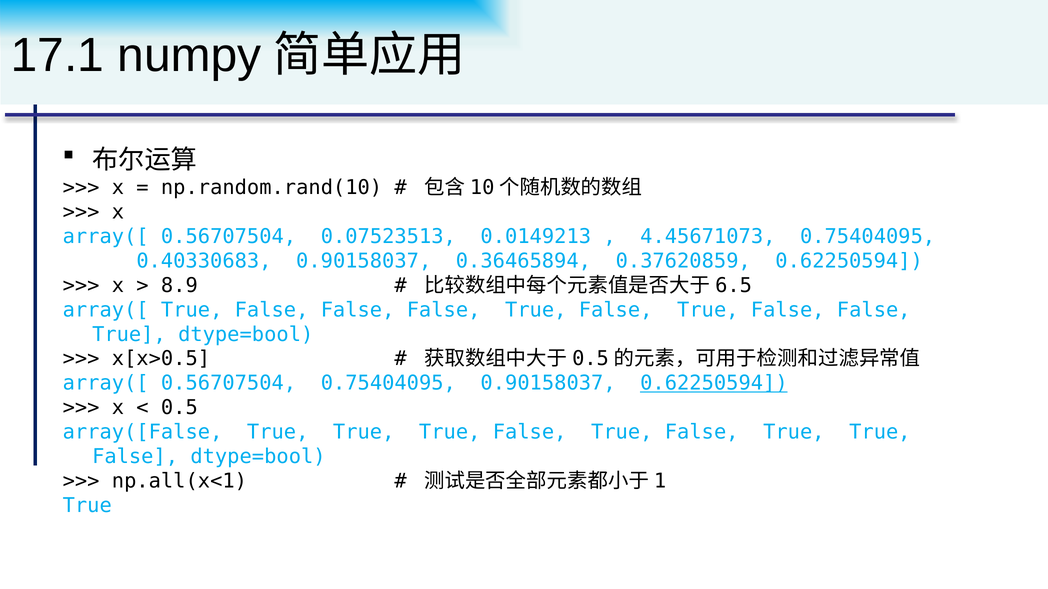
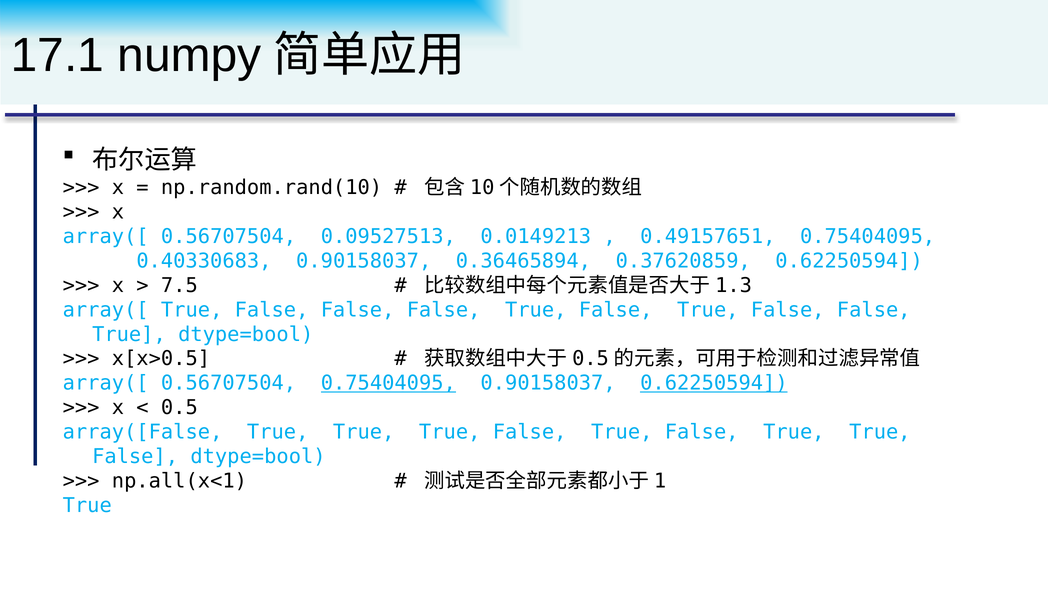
0.07523513: 0.07523513 -> 0.09527513 (388, 237)
4.45671073: 4.45671073 -> 0.49157651 (708, 237)
8.9: 8.9 -> 7.5 (179, 286)
6.5: 6.5 -> 1.3 (734, 286)
0.75404095 underline: none -> present (388, 384)
